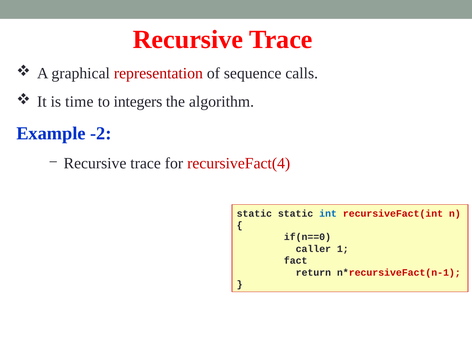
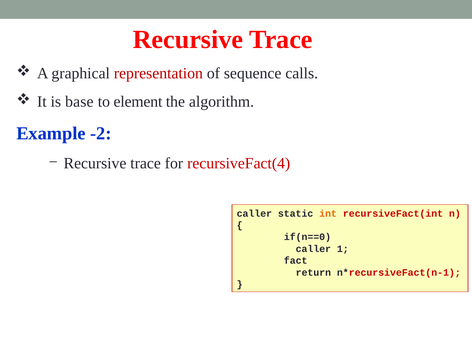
time: time -> base (79, 102)
integers: integers -> element (138, 102)
static: static -> caller (254, 213)
int colour: blue -> orange (328, 213)
